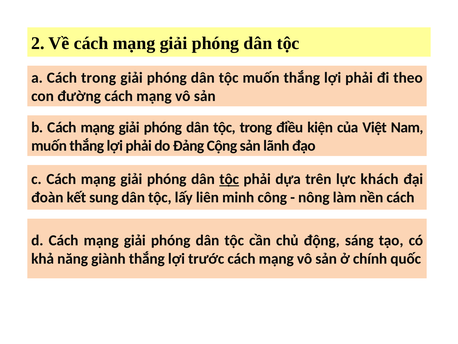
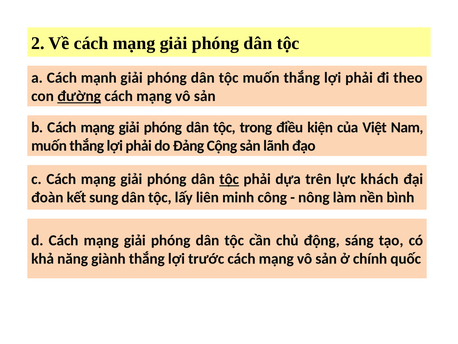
Cách trong: trong -> mạnh (99, 78)
đường underline: none -> present (79, 96)
nền cách: cách -> bình (400, 197)
